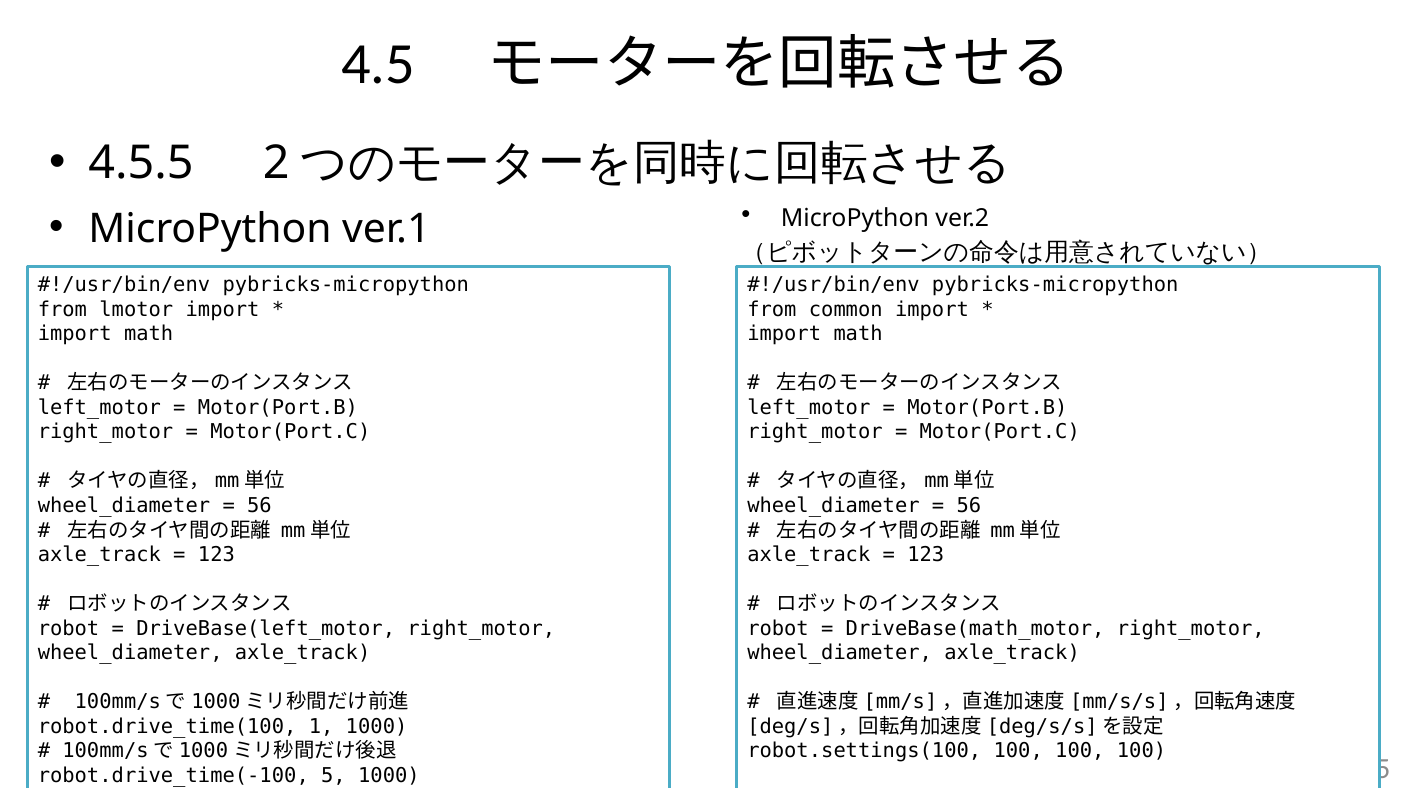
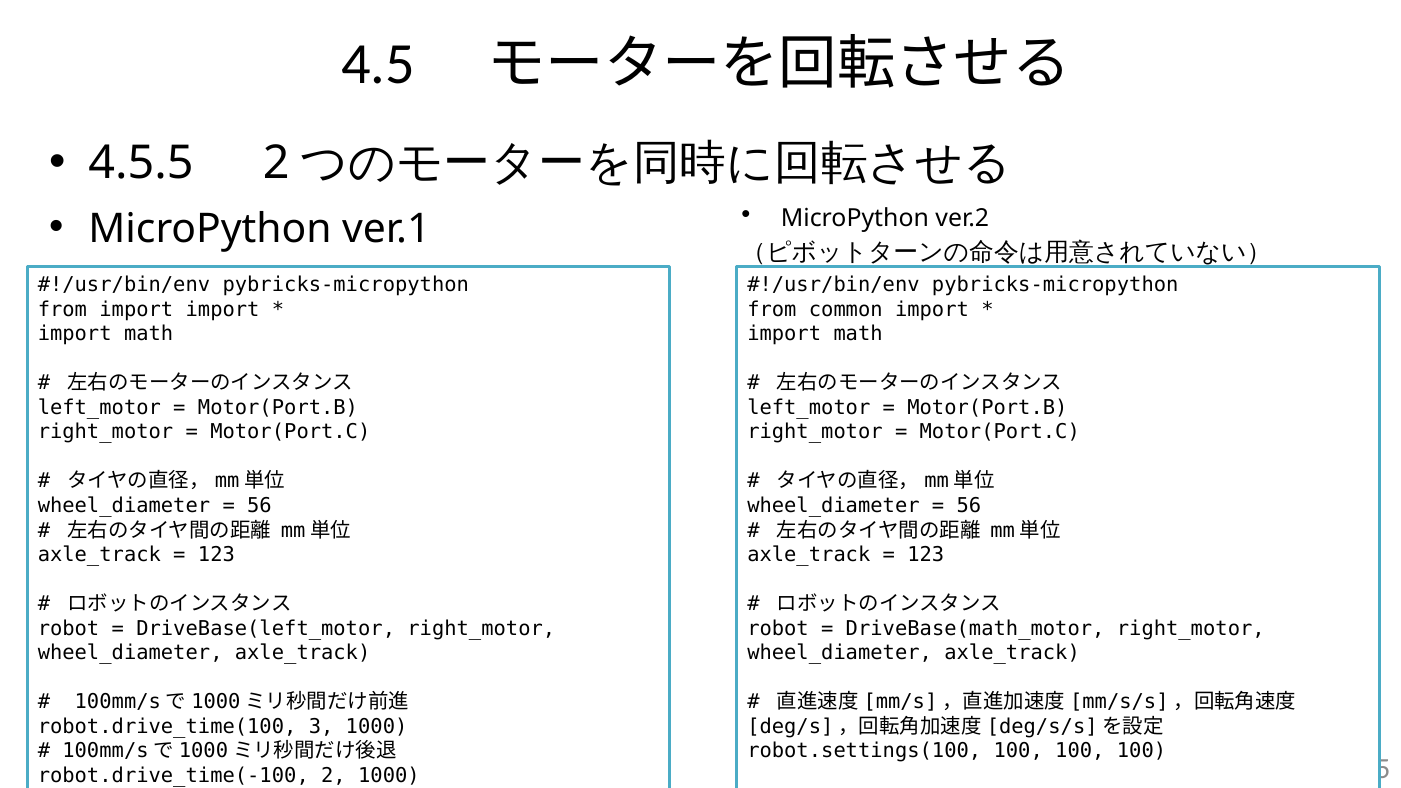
from lmotor: lmotor -> import (136, 310)
1: 1 -> 3 (321, 727)
robot.drive_time(-100 5: 5 -> 2 (333, 776)
